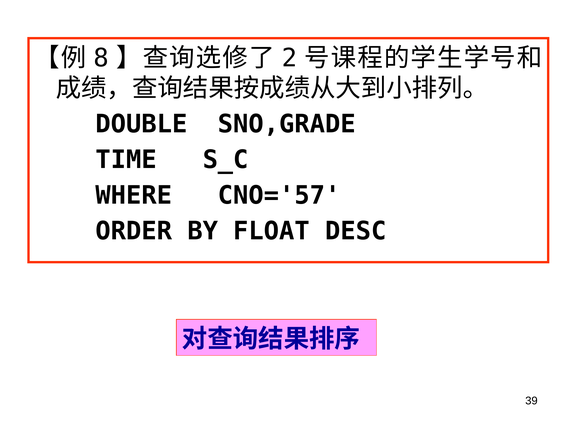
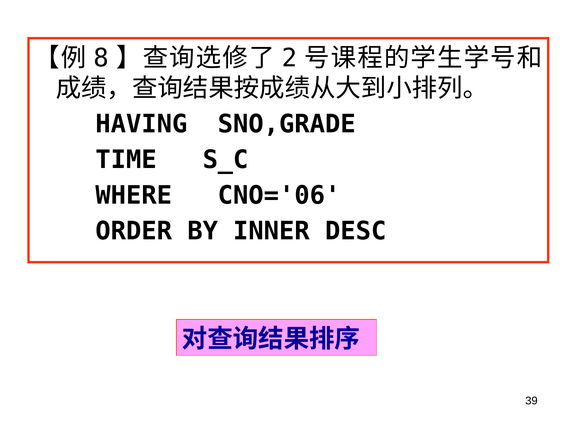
DOUBLE: DOUBLE -> HAVING (141, 124)
CNO='57: CNO='57 -> CNO='06 (279, 195)
FLOAT: FLOAT -> INNER (271, 231)
